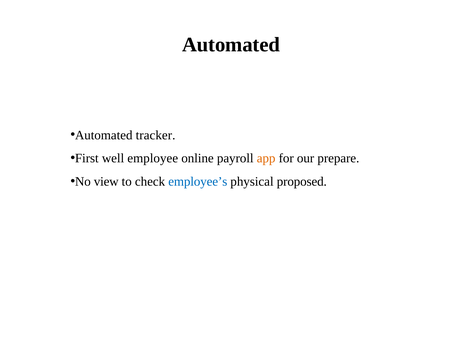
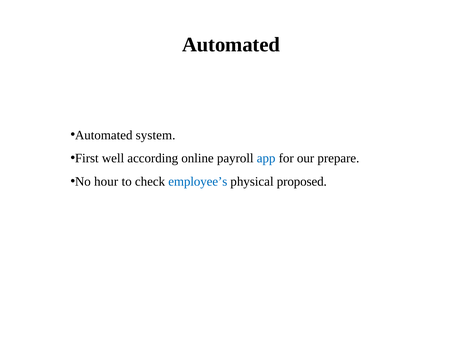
tracker: tracker -> system (156, 135)
employee: employee -> according (153, 158)
app colour: orange -> blue (266, 158)
view: view -> hour (106, 181)
